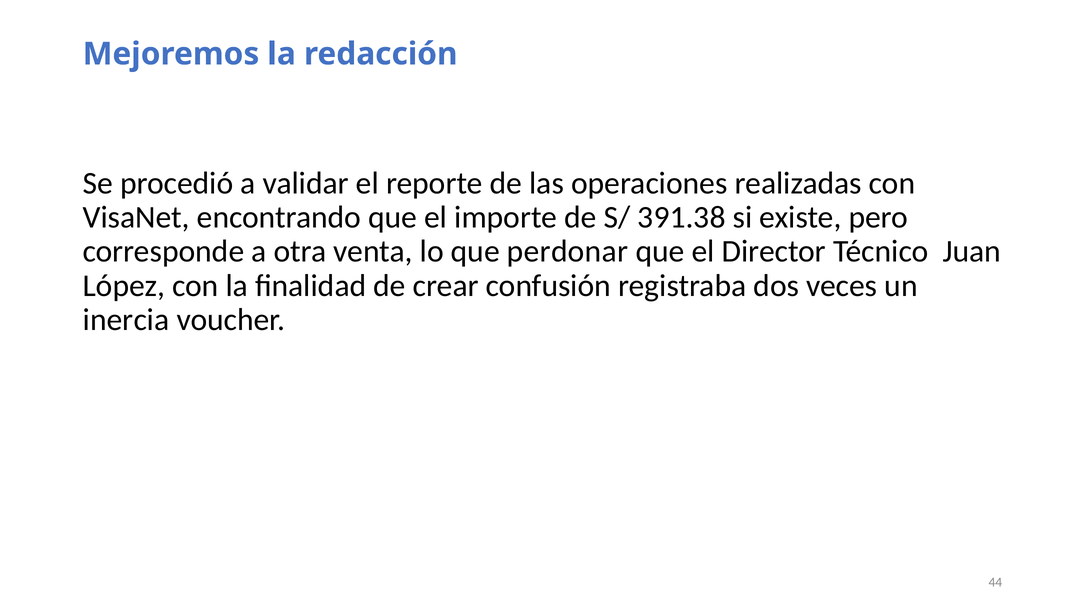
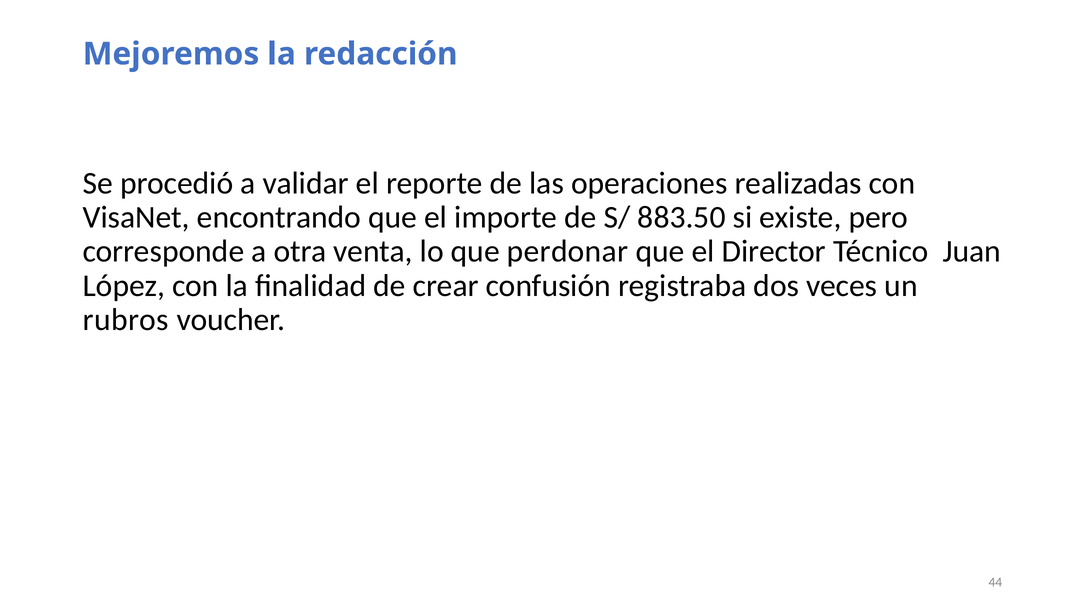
391.38: 391.38 -> 883.50 (682, 217)
inercia: inercia -> rubros (126, 320)
